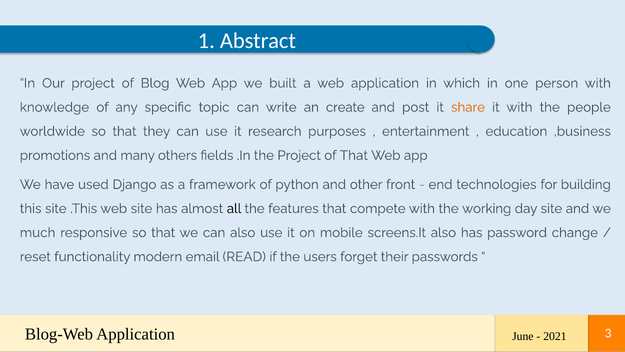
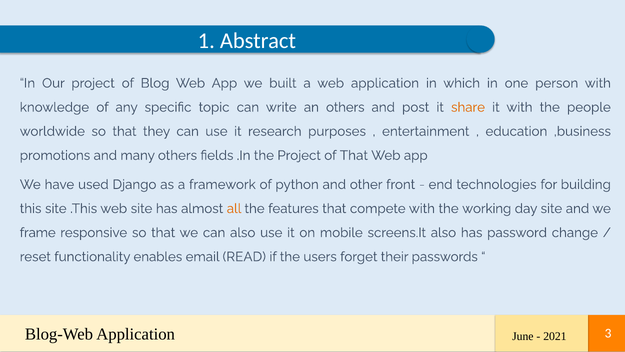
an create: create -> others (345, 107)
all colour: black -> orange (234, 208)
much: much -> frame (38, 232)
modern: modern -> enables (158, 256)
